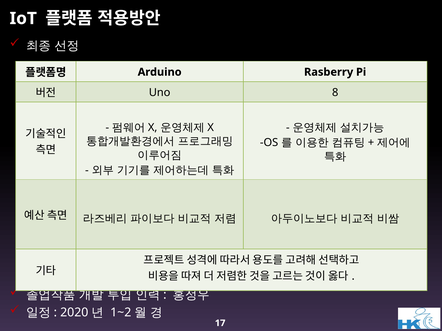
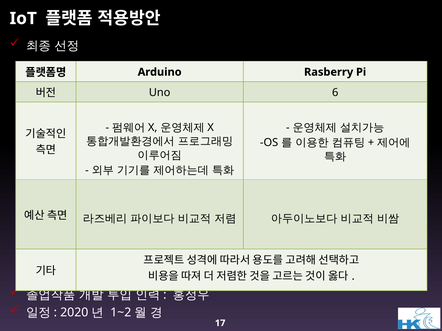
8: 8 -> 6 (335, 93)
